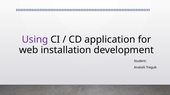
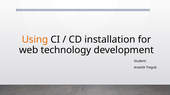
Using colour: purple -> orange (35, 40)
application: application -> installation (110, 40)
installation: installation -> technology (66, 50)
